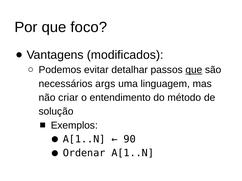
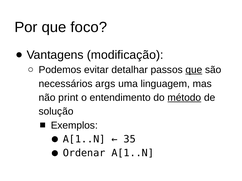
modificados: modificados -> modificação (125, 55)
criar: criar -> print (68, 98)
método underline: none -> present (184, 98)
90: 90 -> 35 (130, 140)
